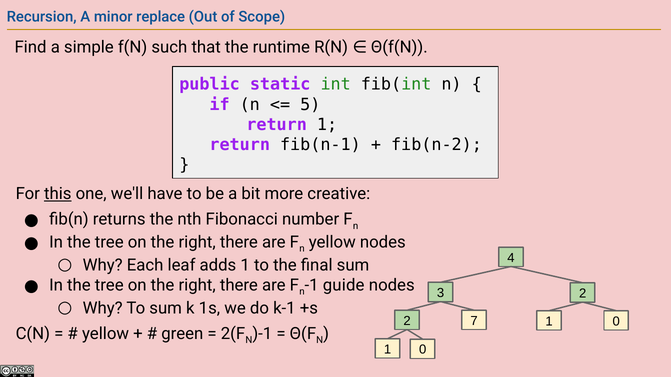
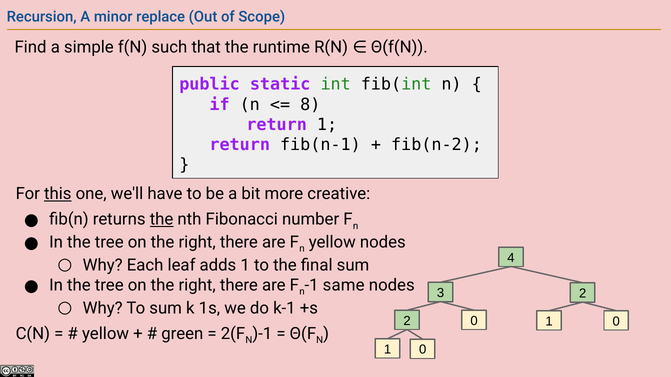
5: 5 -> 8 (310, 105)
the underline: none -> present (162, 220)
guide: guide -> same (344, 286)
2 7: 7 -> 0 (474, 321)
